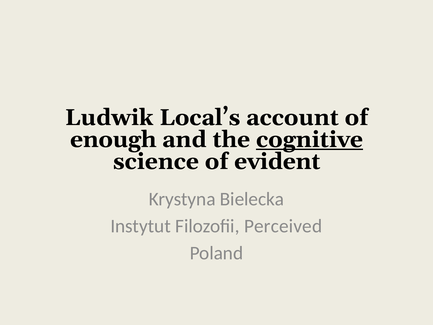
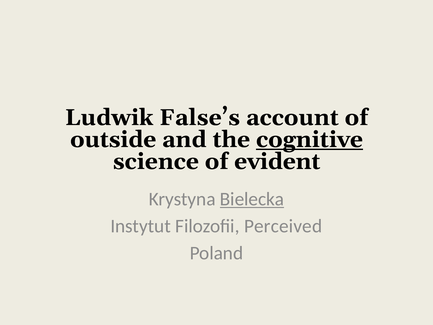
Local’s: Local’s -> False’s (200, 117)
enough: enough -> outside (113, 139)
Bielecka underline: none -> present (252, 199)
